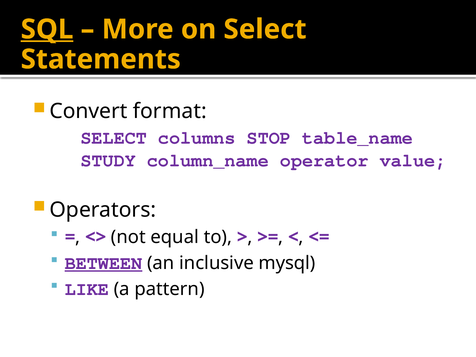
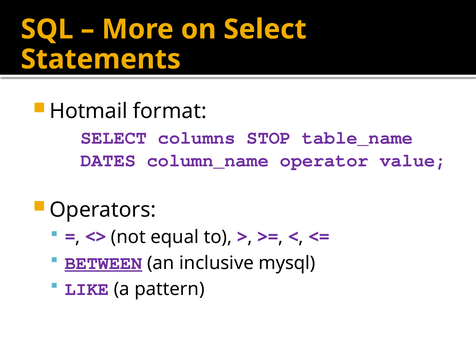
SQL underline: present -> none (47, 29)
Convert: Convert -> Hotmail (89, 111)
STUDY: STUDY -> DATES (108, 160)
